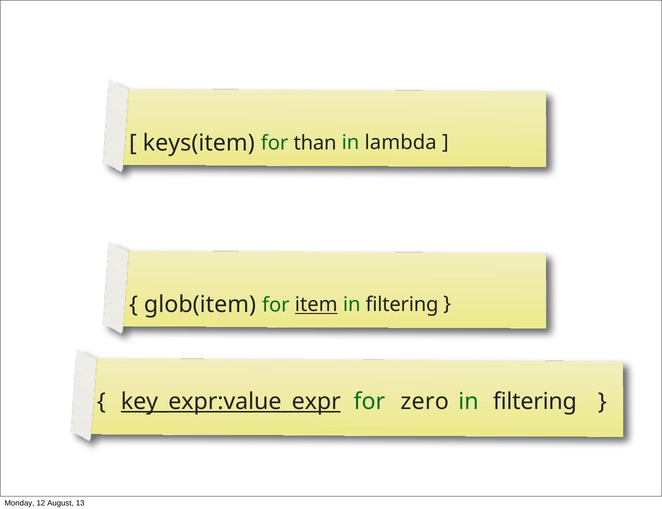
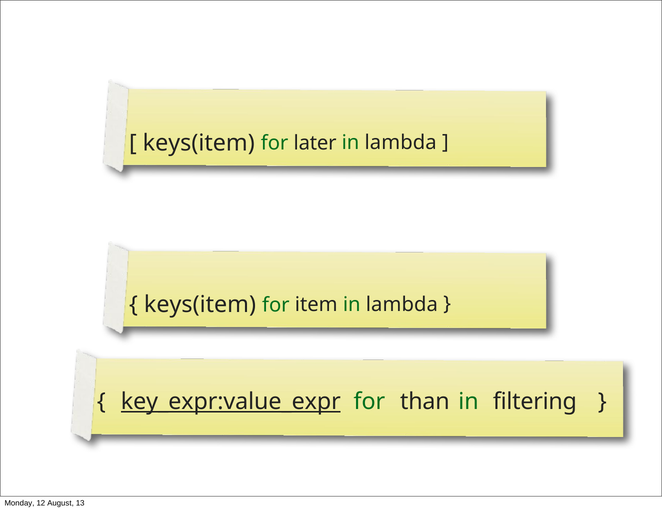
than: than -> later (315, 143)
glob(item: glob(item -> keys(item (200, 305)
item underline: present -> none (316, 305)
filtering: filtering -> lambda (402, 305)
zero: zero -> than (425, 402)
